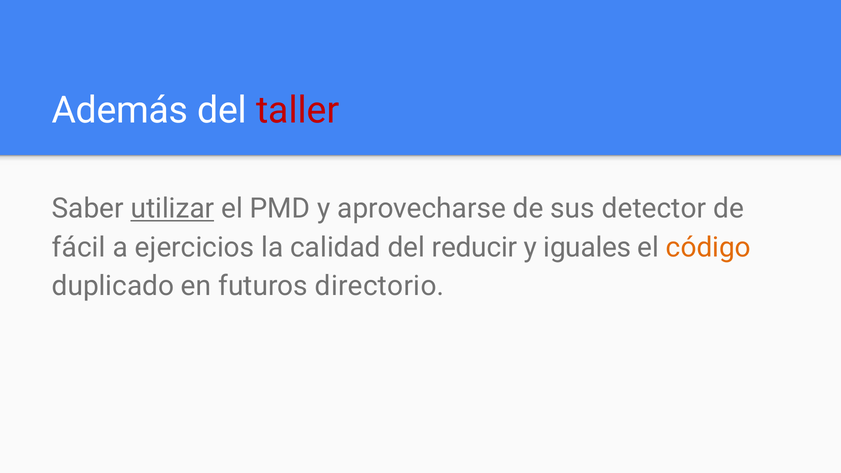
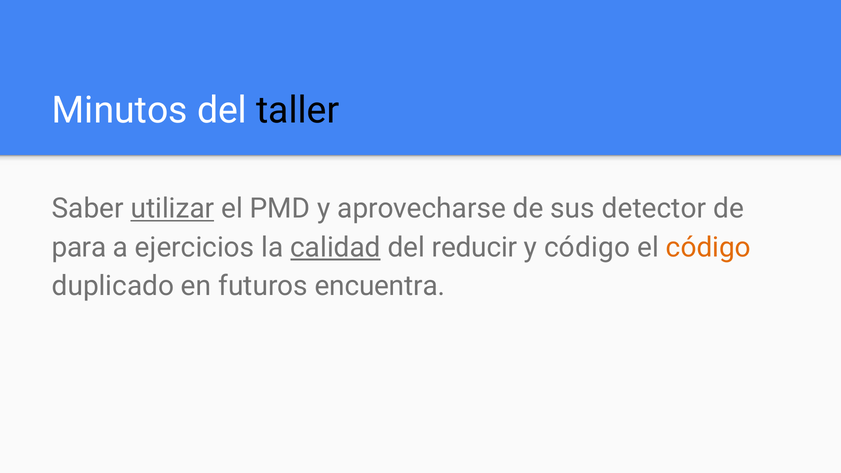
Además: Además -> Minutos (120, 110)
taller colour: red -> black (298, 110)
fácil: fácil -> para (79, 247)
calidad underline: none -> present (335, 247)
y iguales: iguales -> código (587, 247)
directorio: directorio -> encuentra (380, 286)
